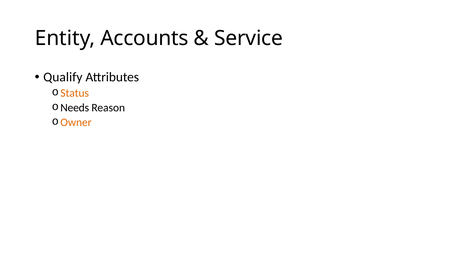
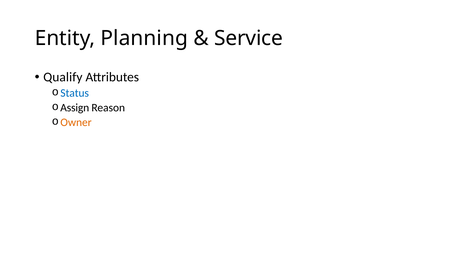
Accounts: Accounts -> Planning (144, 38)
Status colour: orange -> blue (75, 93)
Needs: Needs -> Assign (75, 107)
